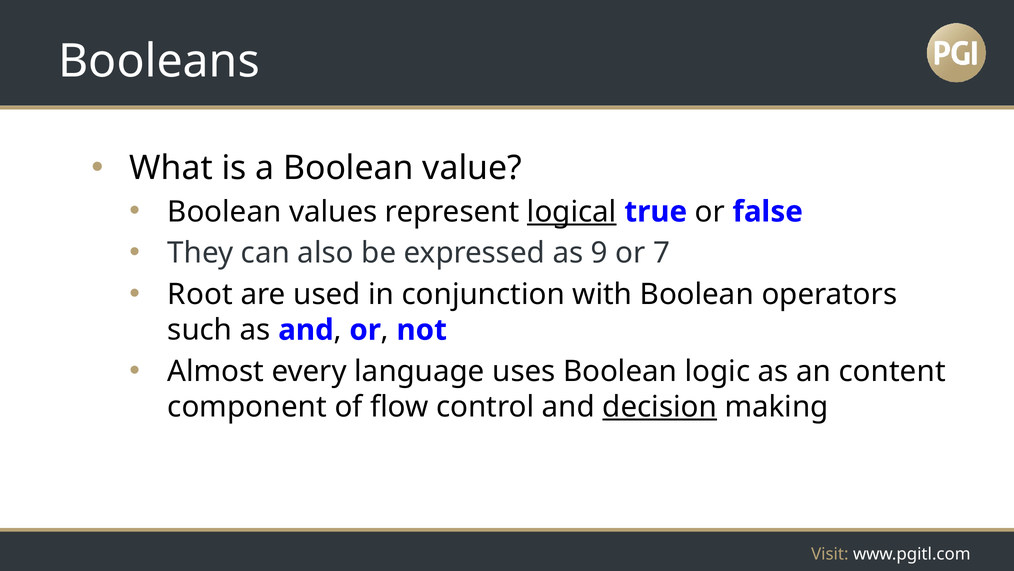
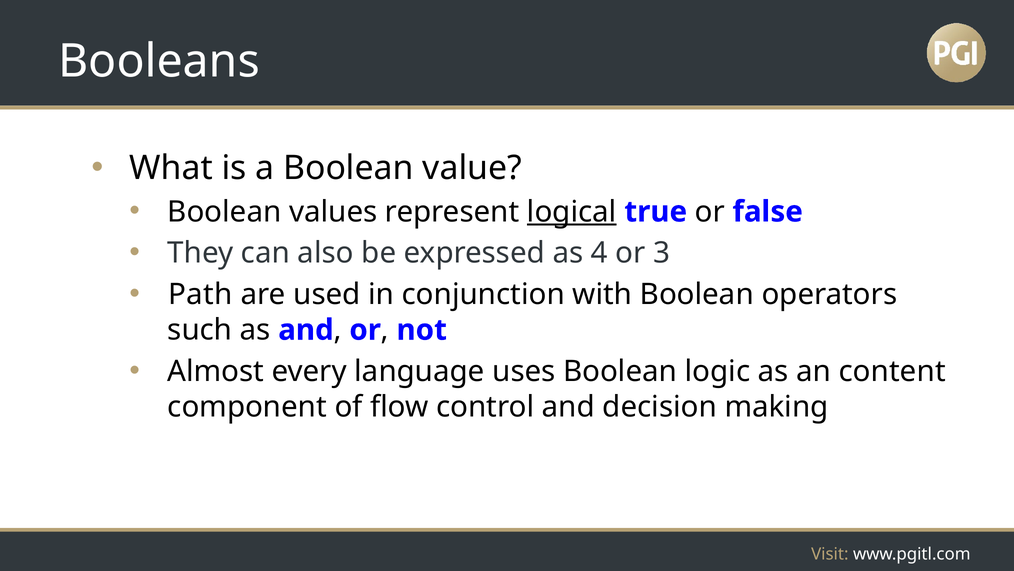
9: 9 -> 4 (599, 253)
7: 7 -> 3 (662, 253)
Root: Root -> Path (200, 294)
decision underline: present -> none (660, 406)
